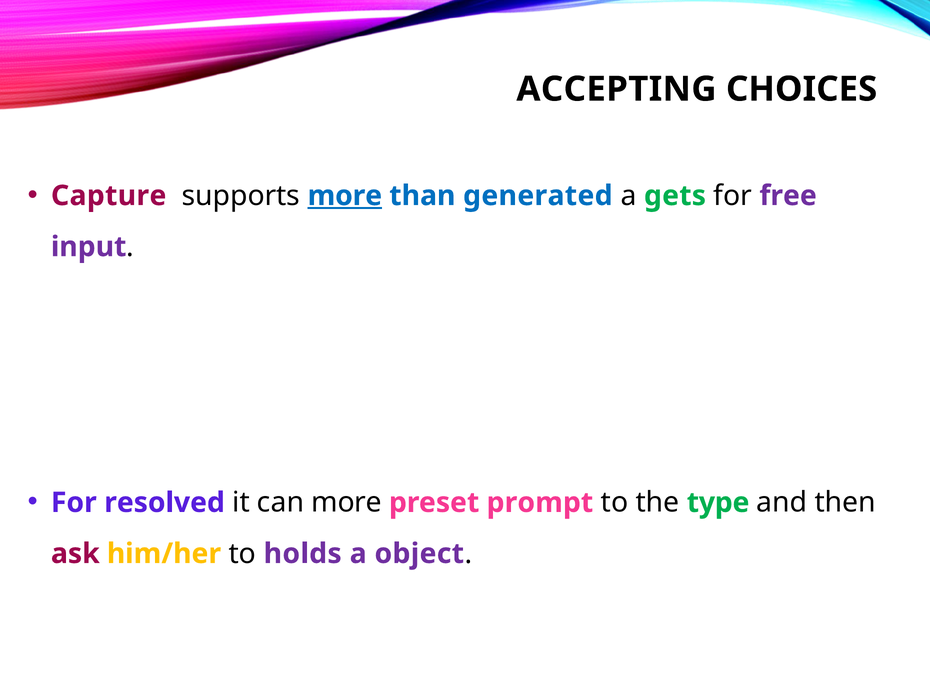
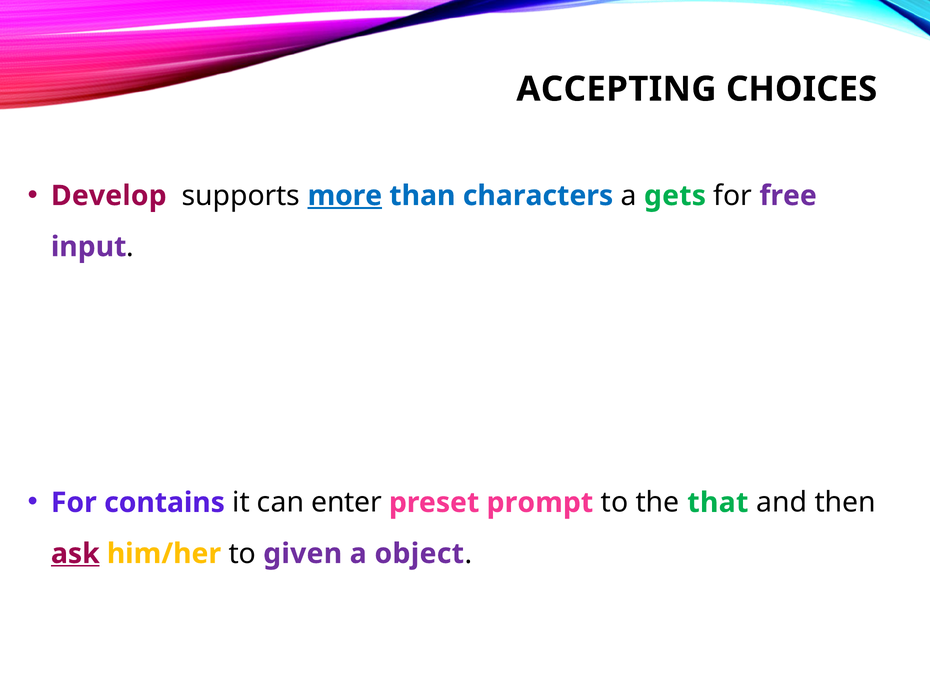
Capture: Capture -> Develop (109, 196)
generated: generated -> characters (538, 196)
resolved: resolved -> contains (165, 503)
can more: more -> enter (347, 503)
type: type -> that (718, 503)
ask underline: none -> present (75, 554)
holds: holds -> given (303, 554)
